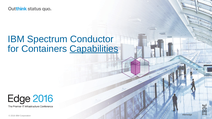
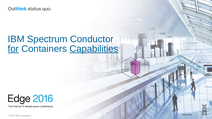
for underline: none -> present (13, 49)
